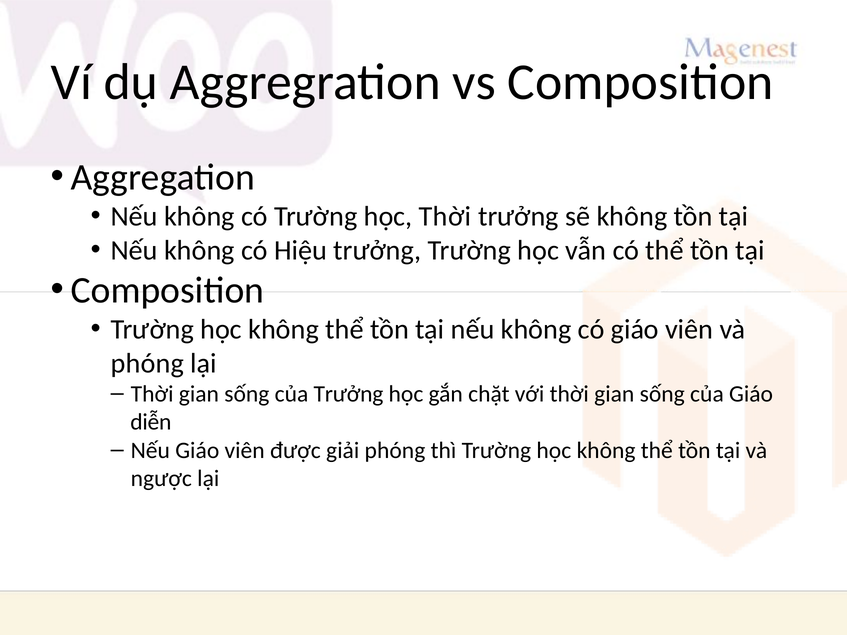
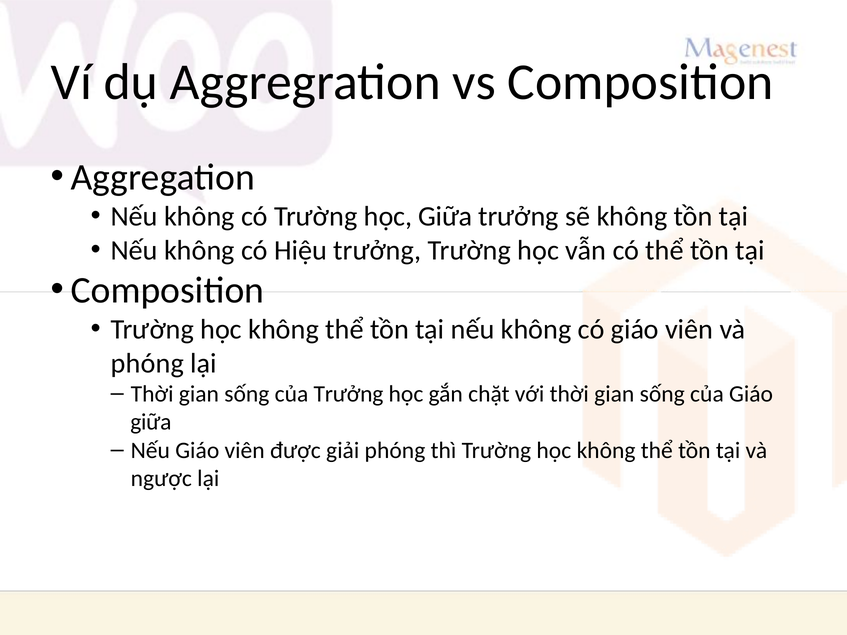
học Thời: Thời -> Giữa (445, 217)
diễn: diễn -> giữa (151, 422)
